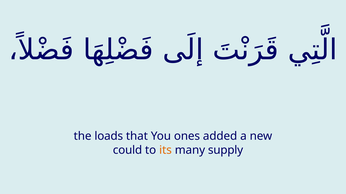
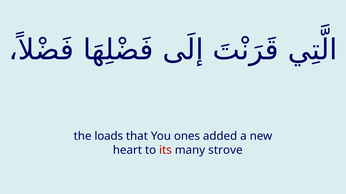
could: could -> heart (127, 150)
its colour: orange -> red (165, 150)
supply: supply -> strove (225, 150)
